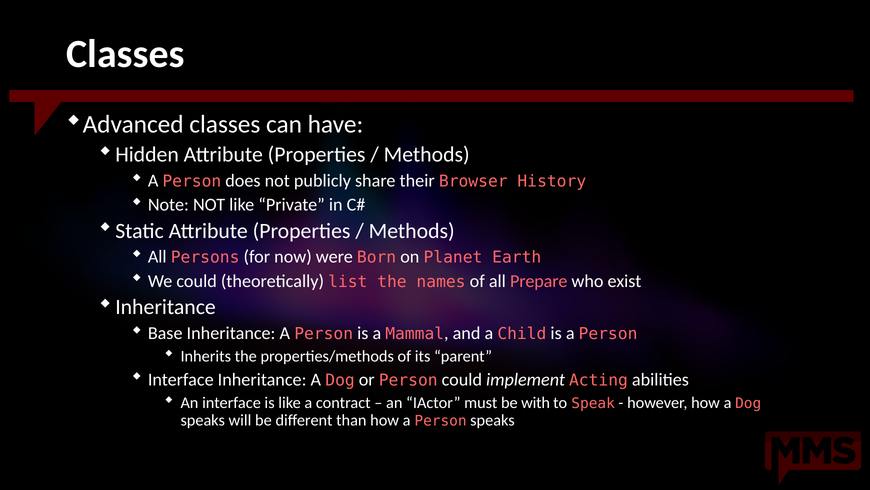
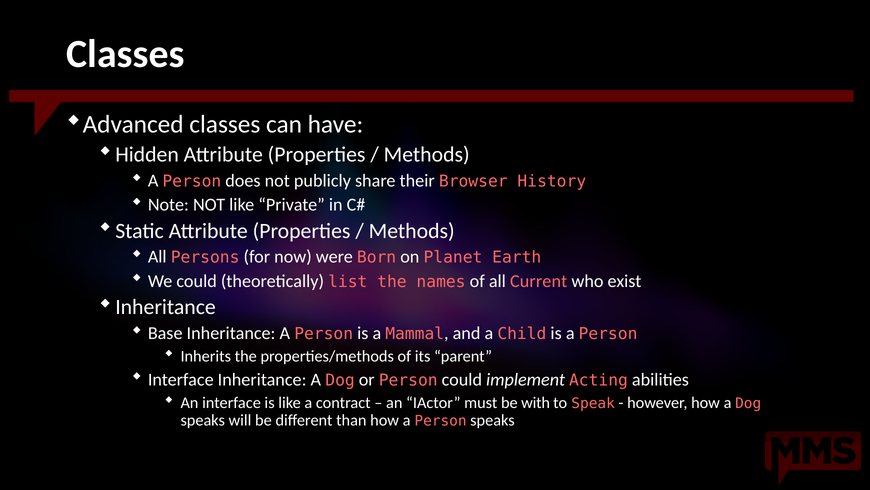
Prepare: Prepare -> Current (539, 281)
